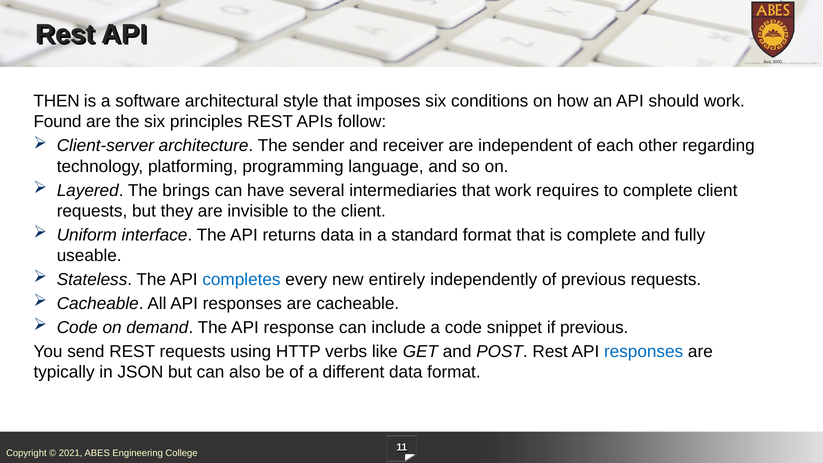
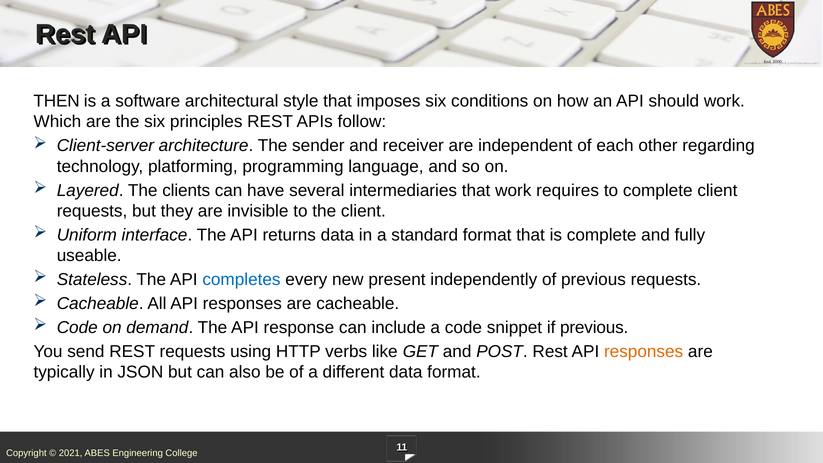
Found: Found -> Which (57, 122)
brings: brings -> clients (186, 190)
entirely: entirely -> present (397, 280)
responses colour: blue -> orange (644, 352)
